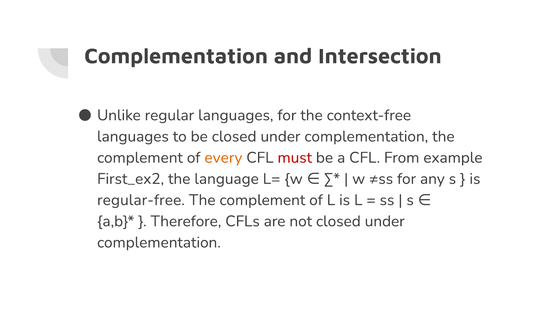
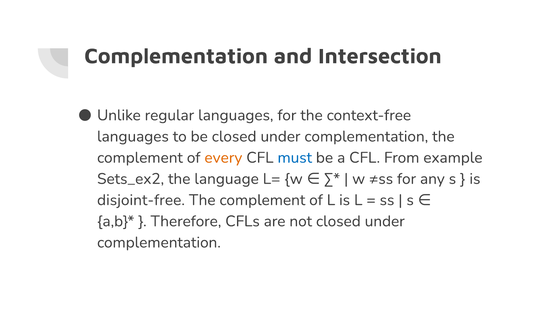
must colour: red -> blue (295, 158)
First_ex2: First_ex2 -> Sets_ex2 (131, 179)
regular-free: regular-free -> disjoint-free (141, 200)
